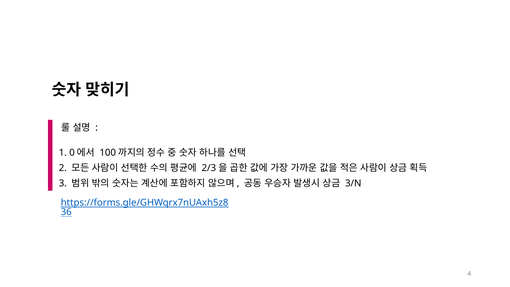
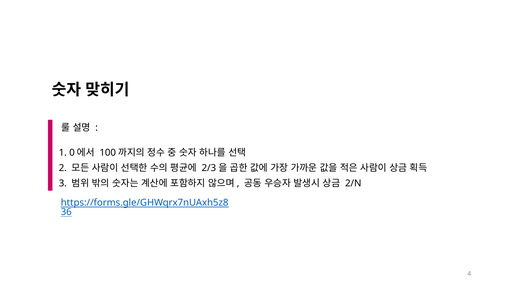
3/N: 3/N -> 2/N (353, 183)
